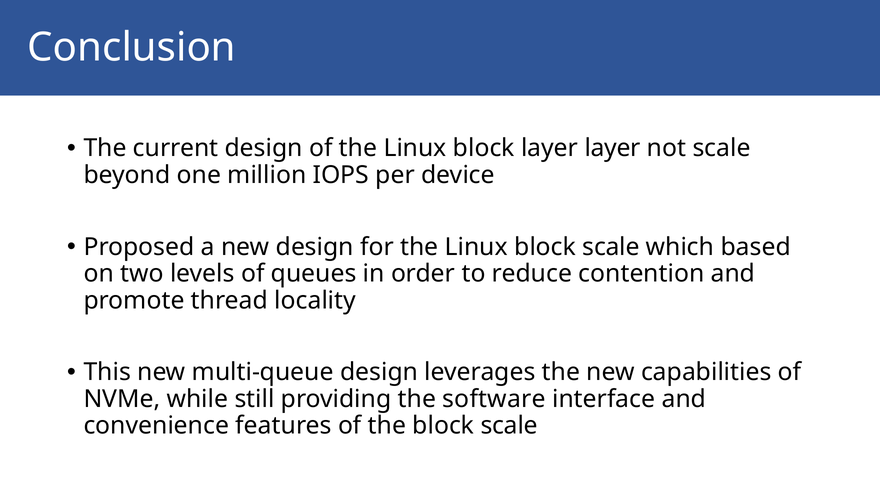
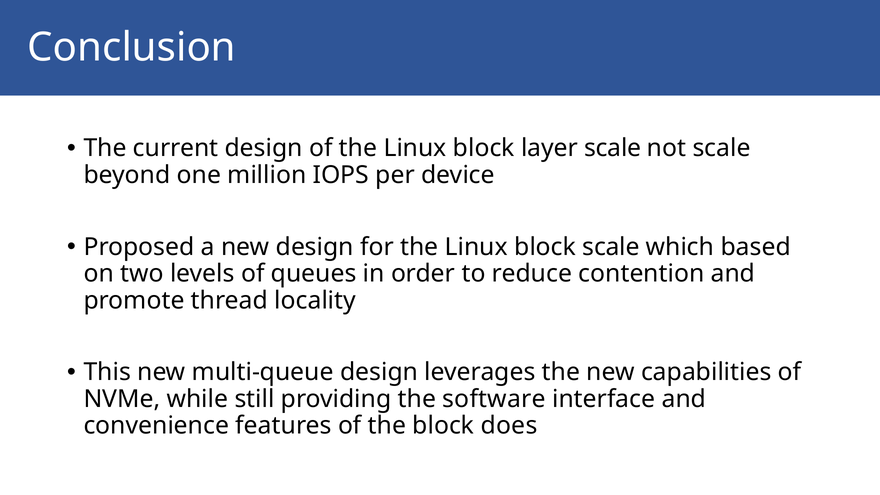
layer layer: layer -> scale (613, 148)
the block scale: scale -> does (509, 426)
